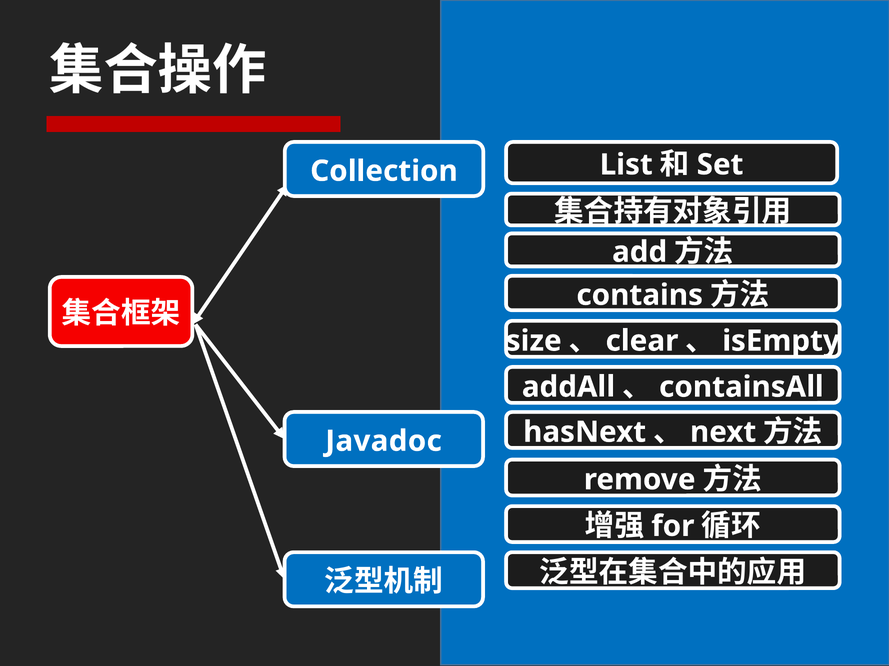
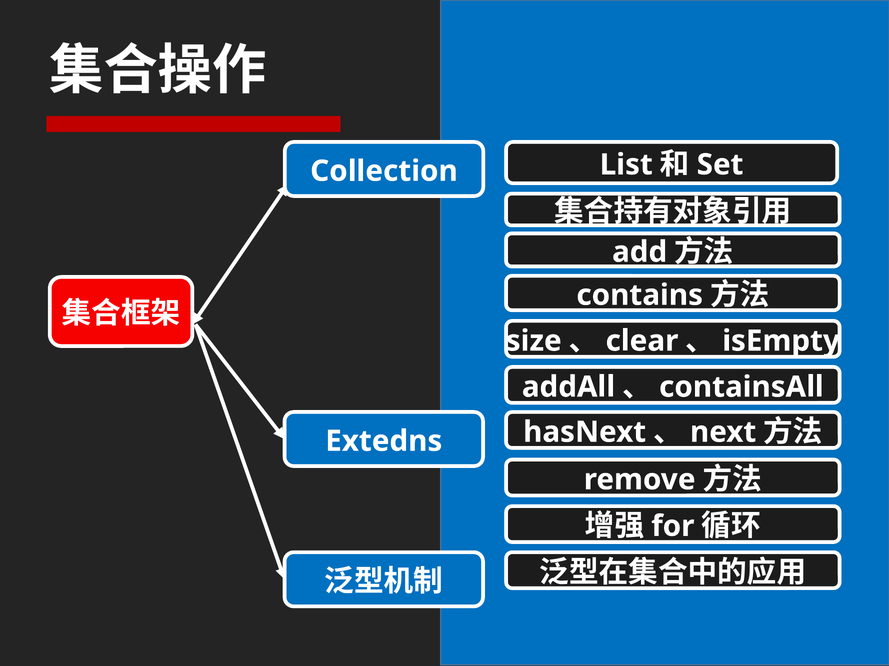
Javadoc: Javadoc -> Extedns (384, 442)
